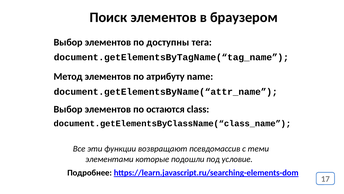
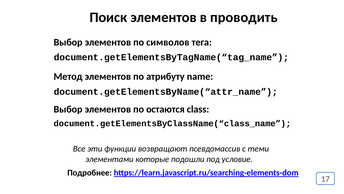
браузером: браузером -> проводить (244, 17)
доступны: доступны -> символов (168, 42)
